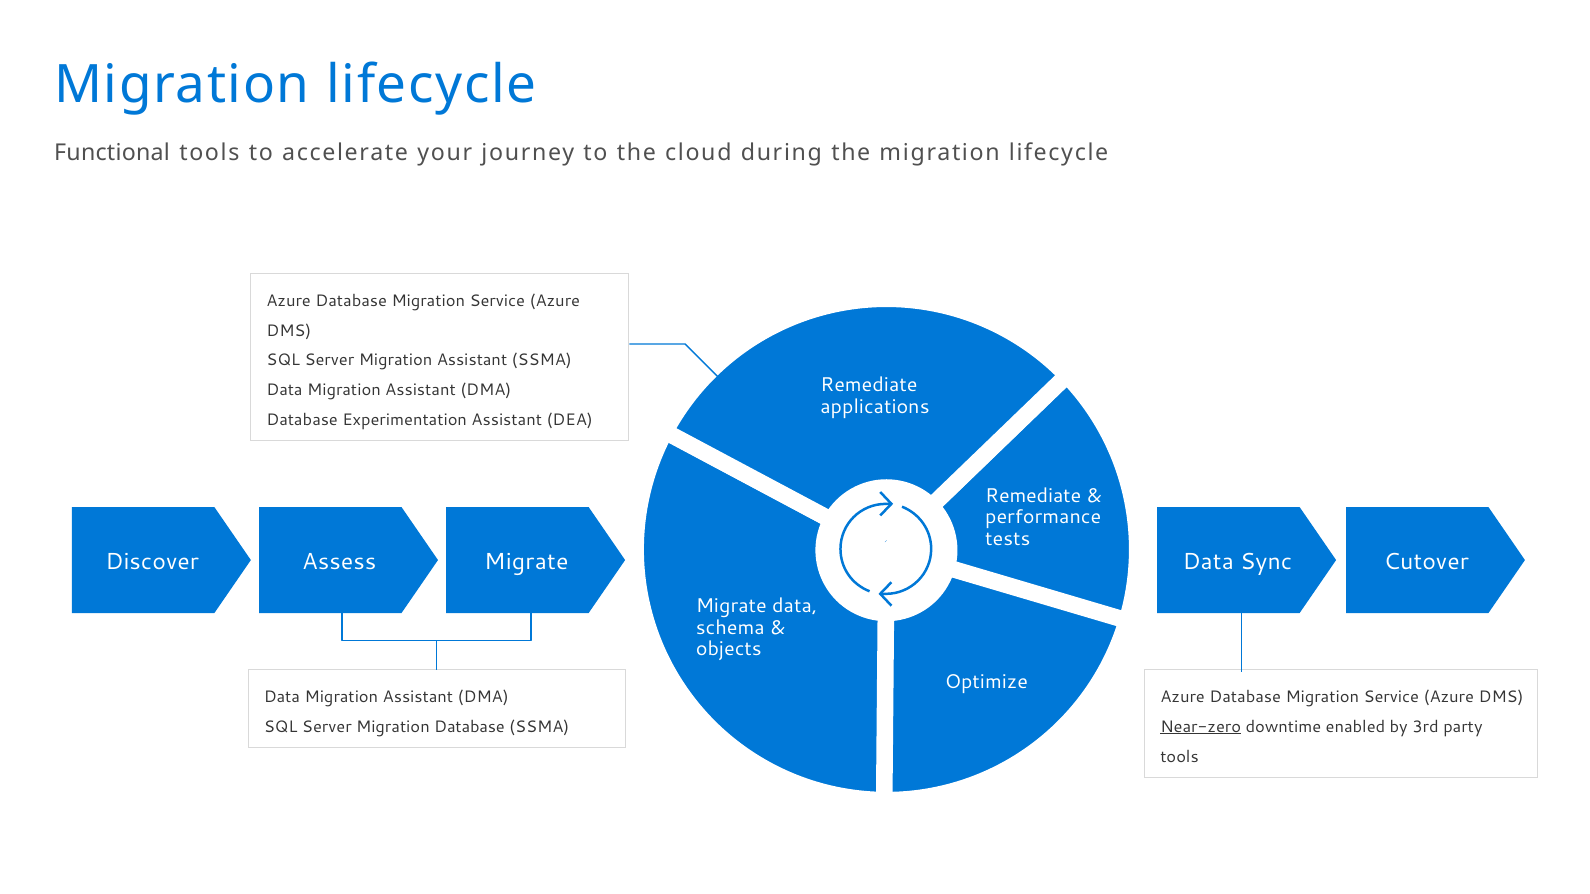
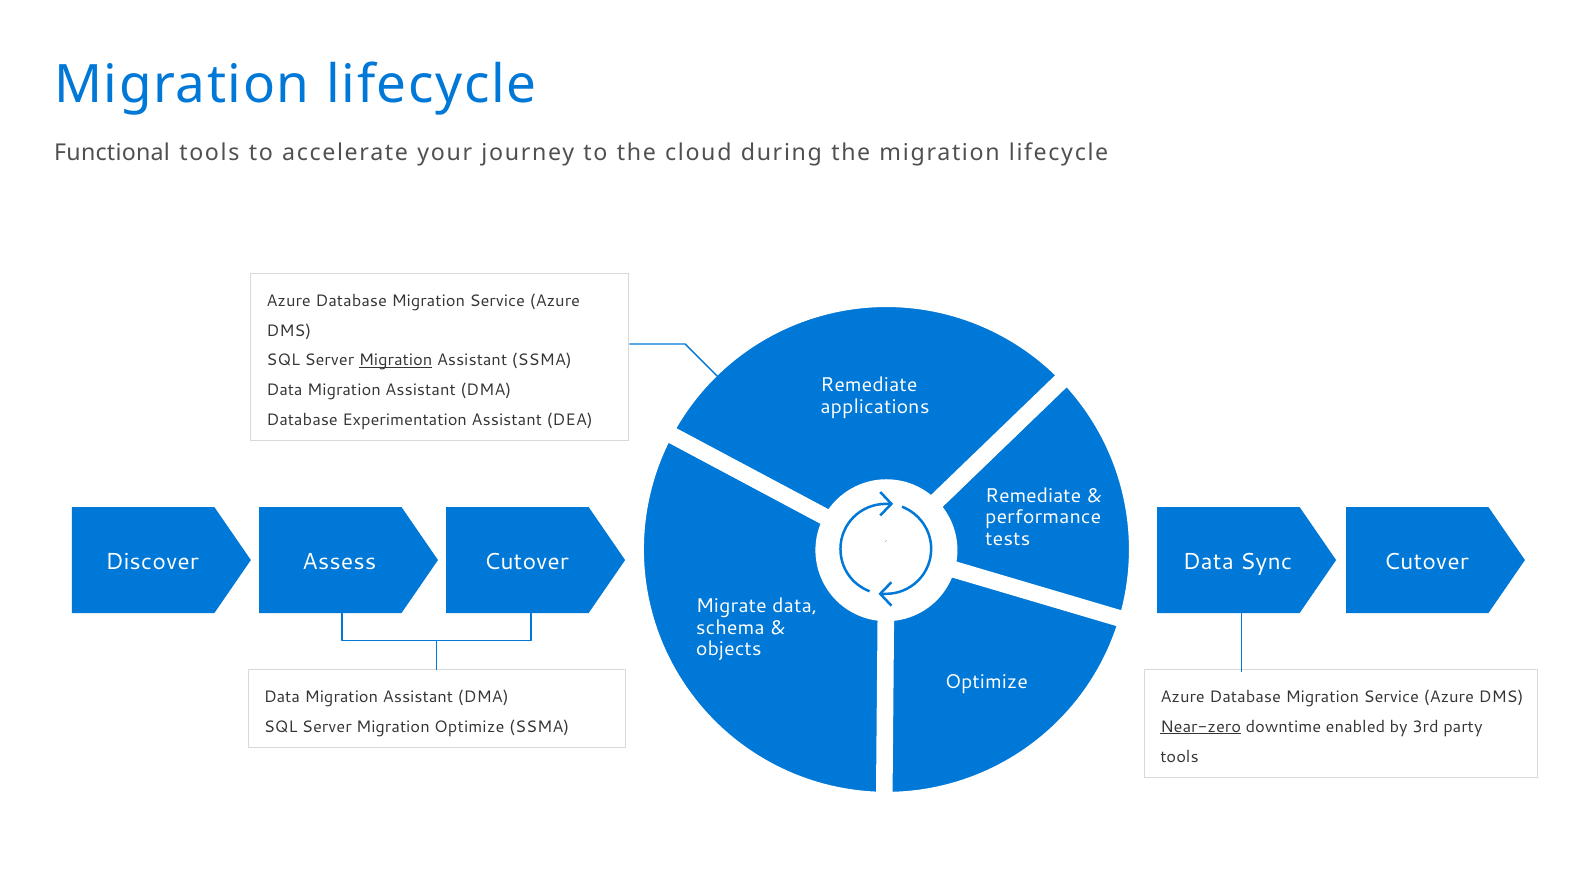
Migration underline: none -> present (396, 361)
Assess Migrate: Migrate -> Cutover (527, 562)
Migration Database: Database -> Optimize (469, 727)
